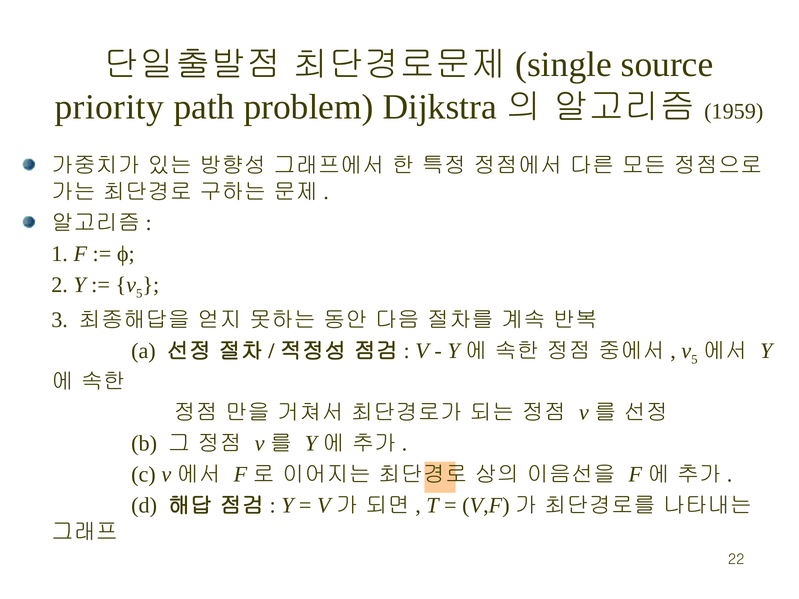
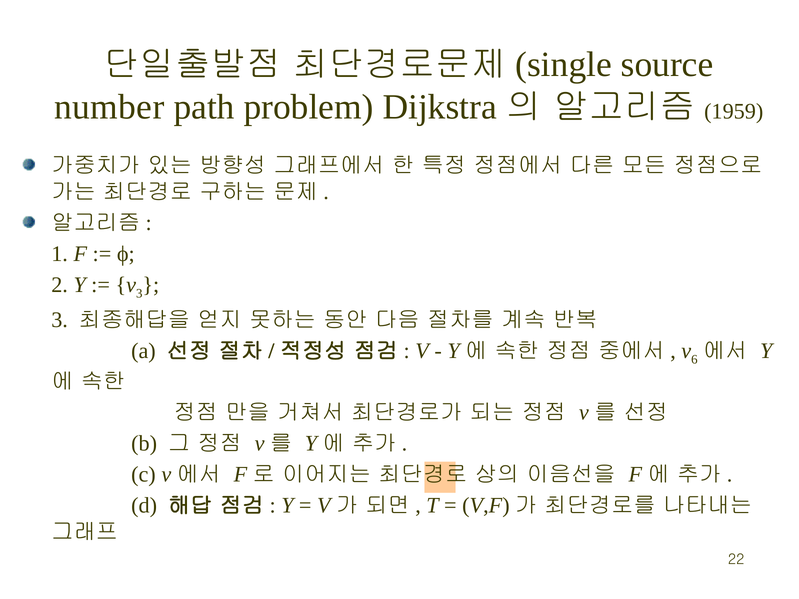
priority: priority -> number (109, 107)
5: 5 -> 3 (139, 294)
5: 5 -> 6 (694, 360)
